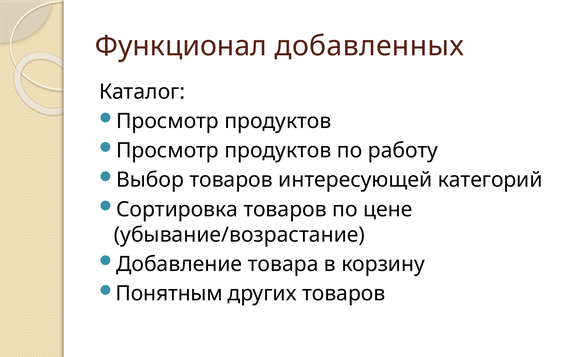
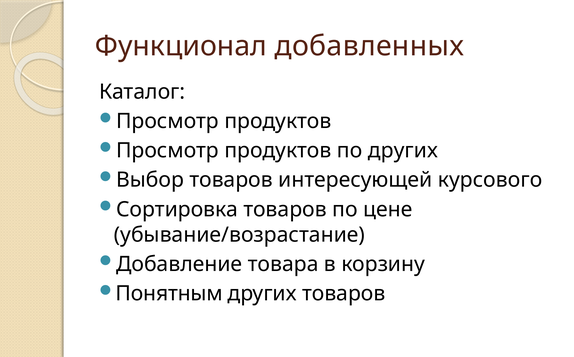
по работу: работу -> других (403, 151)
категорий: категорий -> курсового (490, 180)
